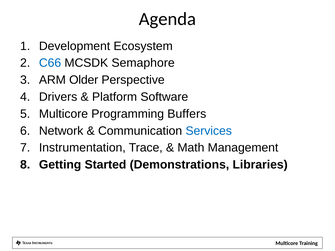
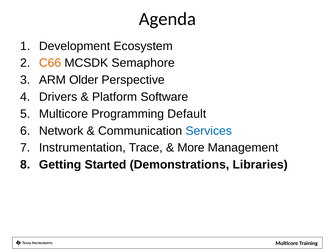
C66 colour: blue -> orange (50, 63)
Buffers: Buffers -> Default (187, 114)
Math: Math -> More (191, 148)
